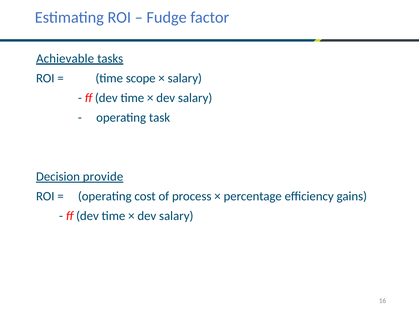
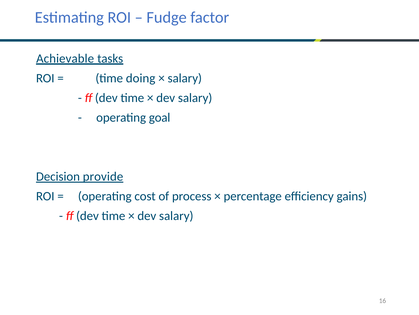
scope: scope -> doing (141, 78)
task: task -> goal (160, 117)
